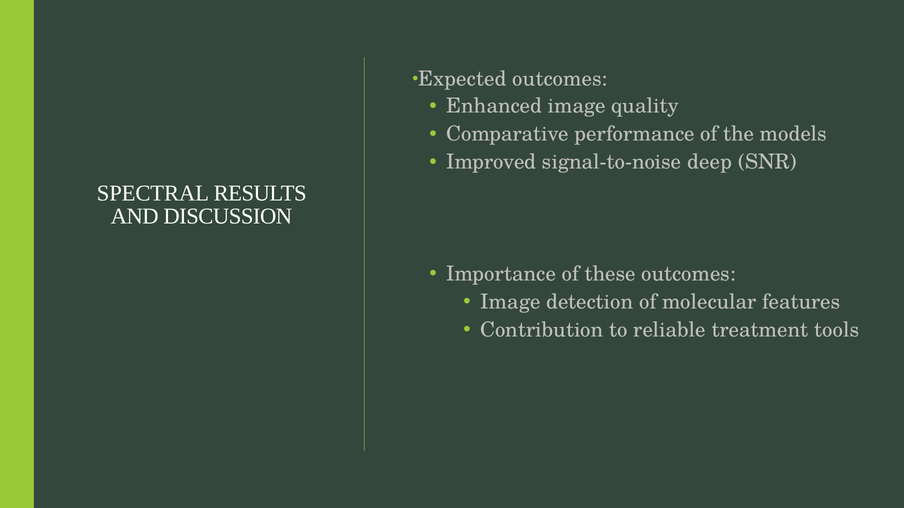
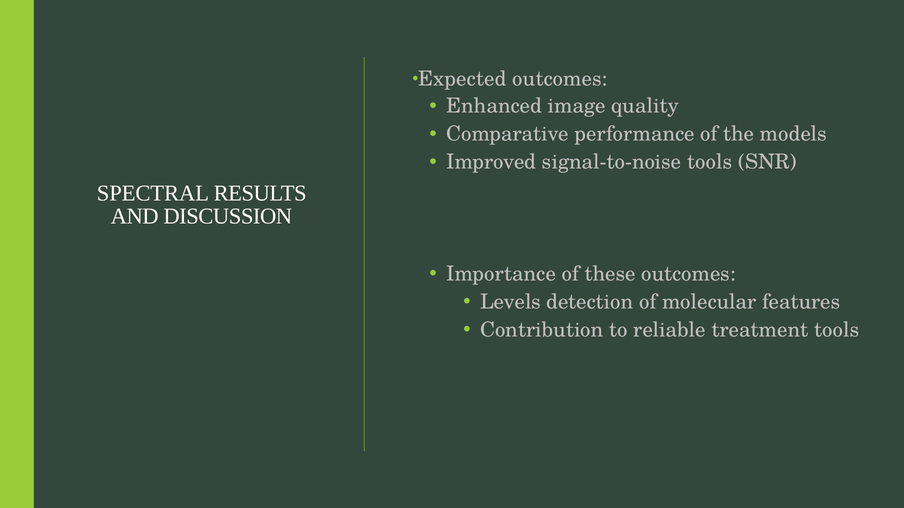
signal-to-noise deep: deep -> tools (710, 162)
Image: Image -> Levels (511, 302)
